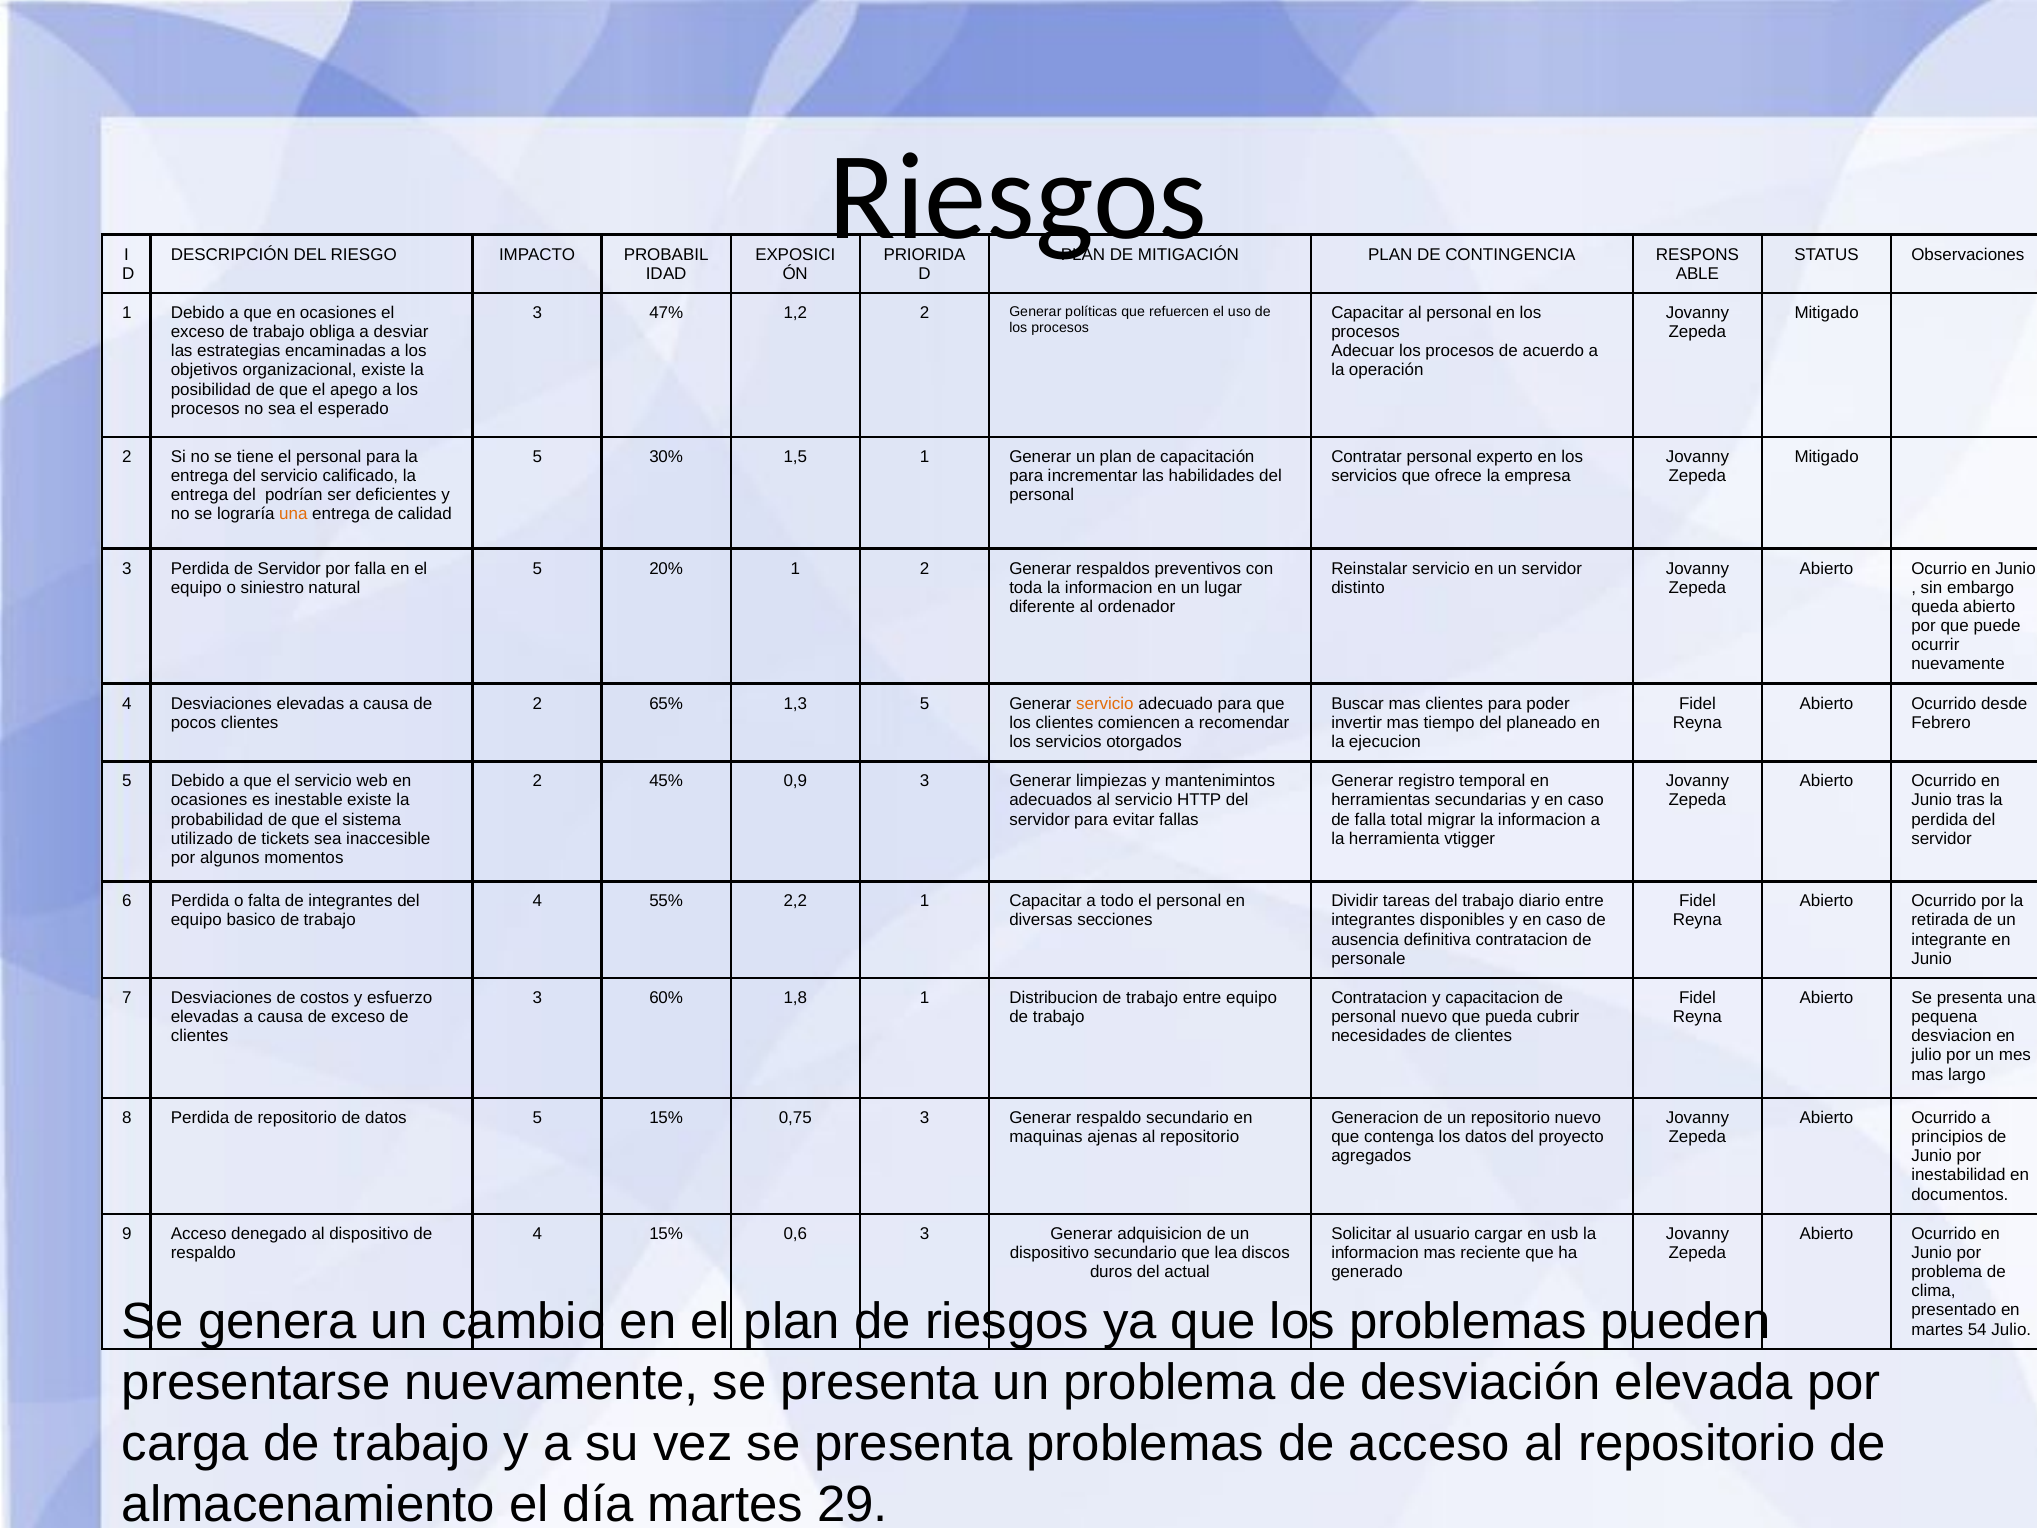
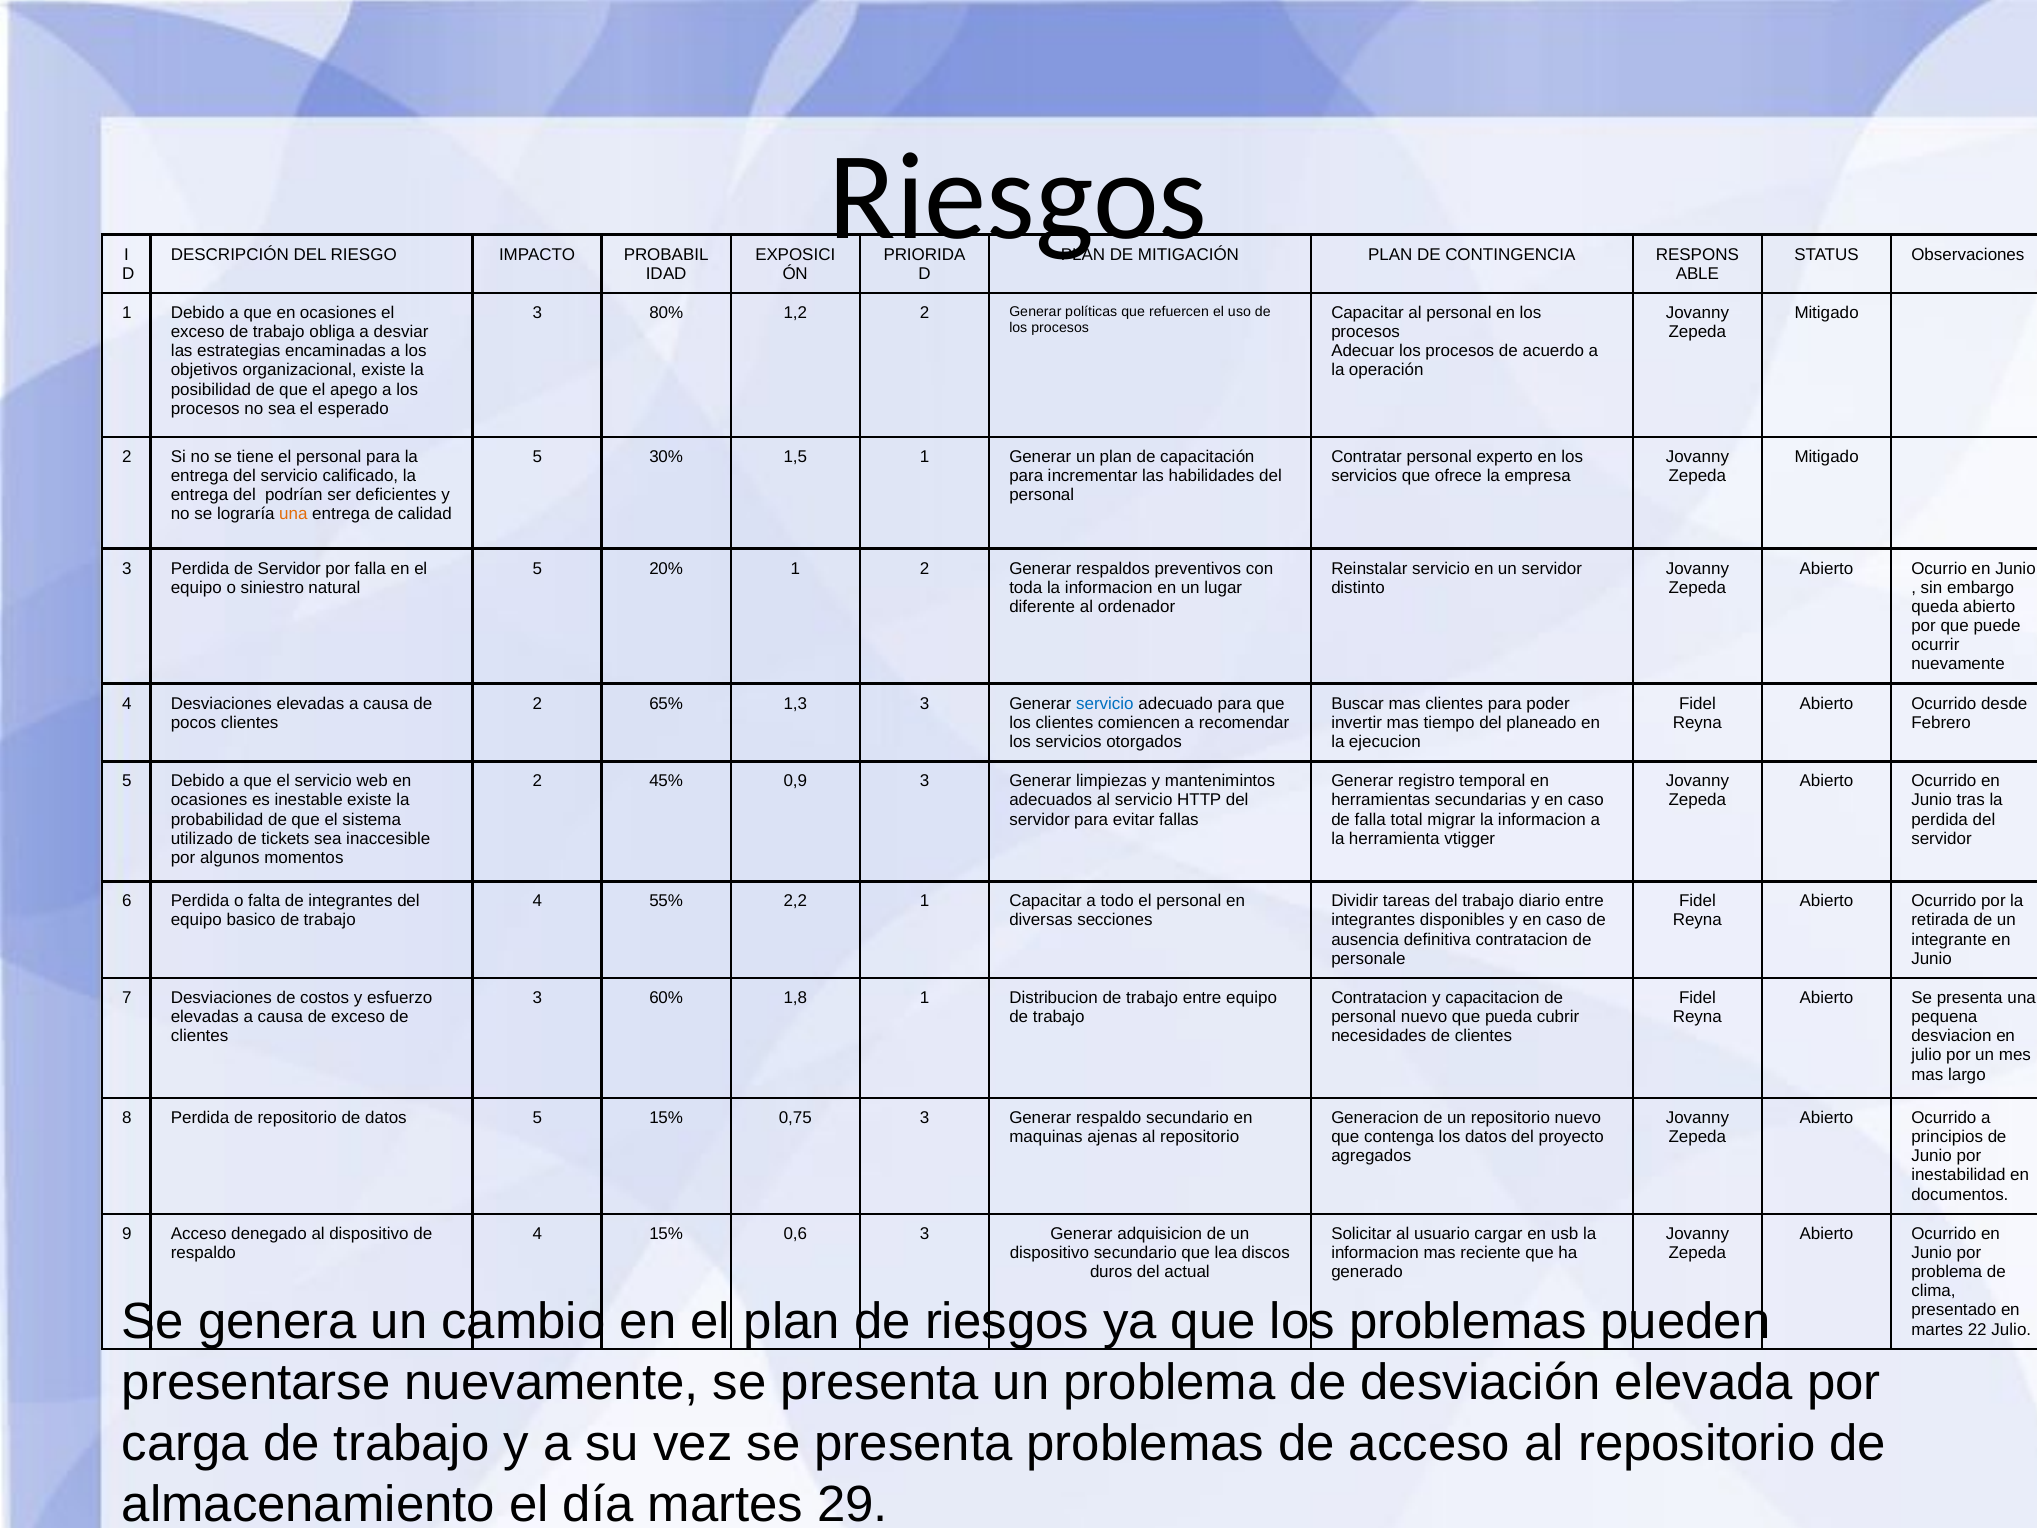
47%: 47% -> 80% (666, 313)
1,3 5: 5 -> 3 (925, 703)
servicio colour: orange -> blue (1105, 703)
54: 54 -> 22 (1977, 1329)
